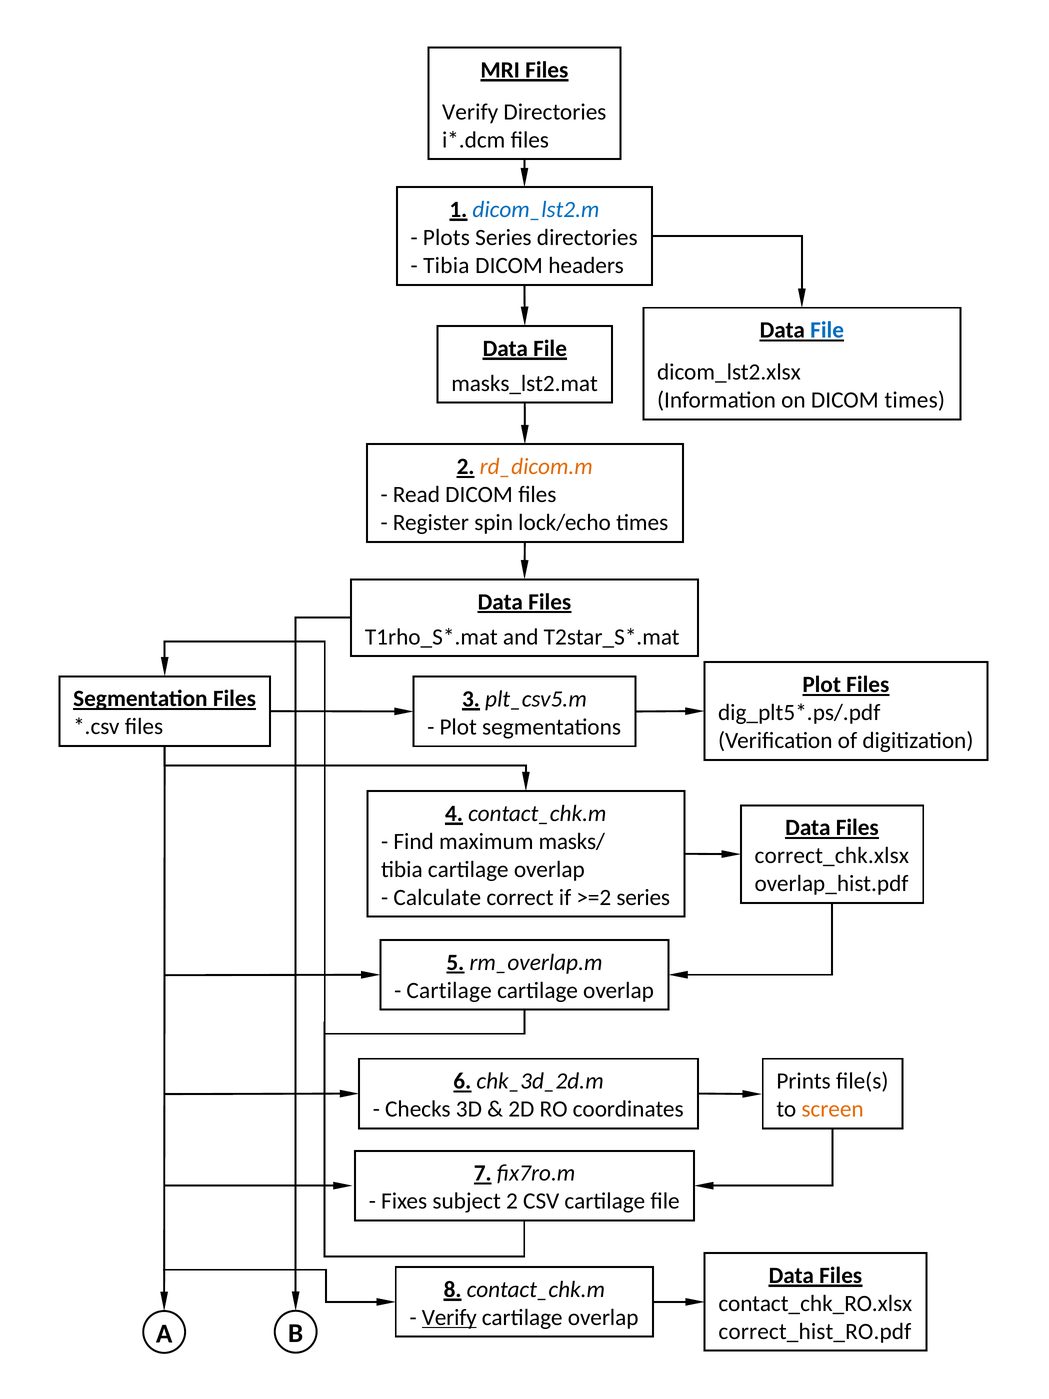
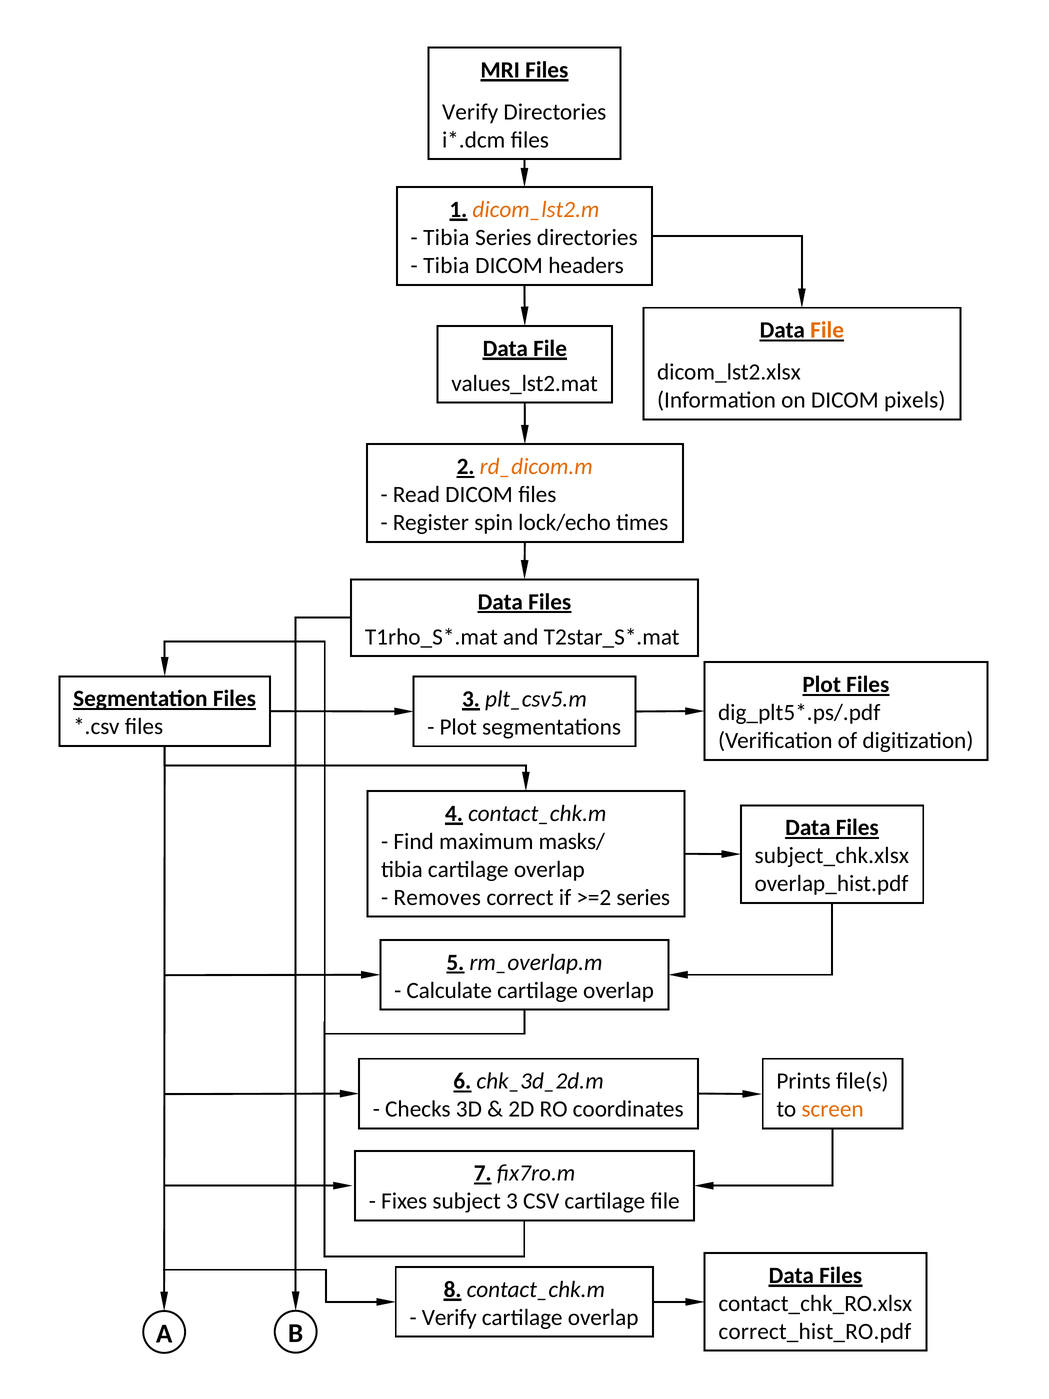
dicom_lst2.m colour: blue -> orange (536, 210)
Plots: Plots -> Tibia (446, 238)
File colour: blue -> orange (827, 330)
masks_lst2.mat: masks_lst2.mat -> values_lst2.mat (525, 383)
DICOM times: times -> pixels (915, 400)
correct_chk.xlsx: correct_chk.xlsx -> subject_chk.xlsx (832, 856)
Calculate: Calculate -> Removes (437, 897)
Cartilage: Cartilage -> Calculate (449, 990)
subject 2: 2 -> 3 (512, 1201)
Verify underline: present -> none (449, 1317)
